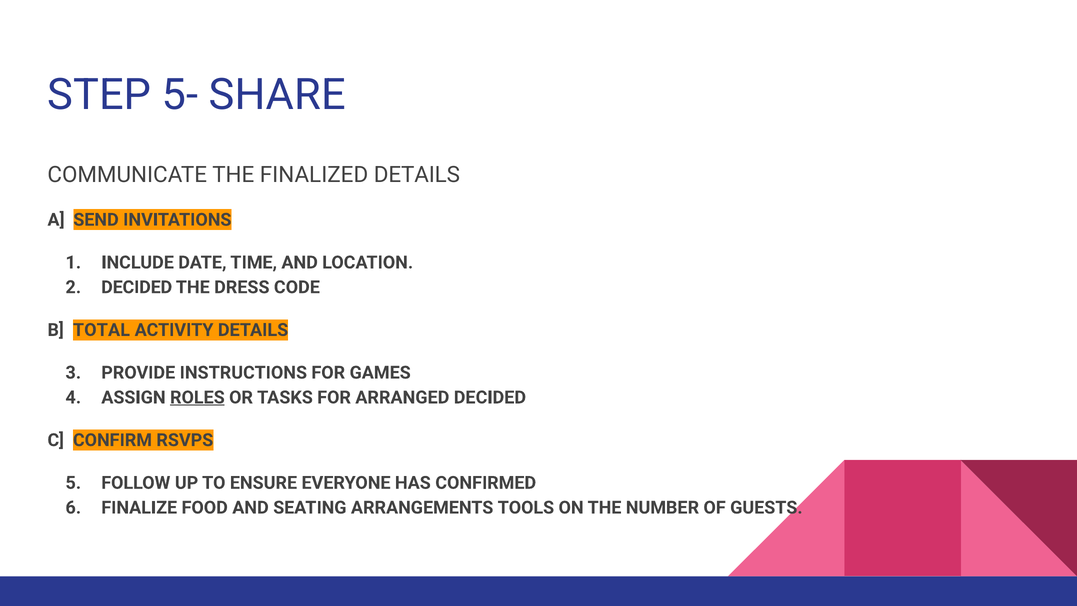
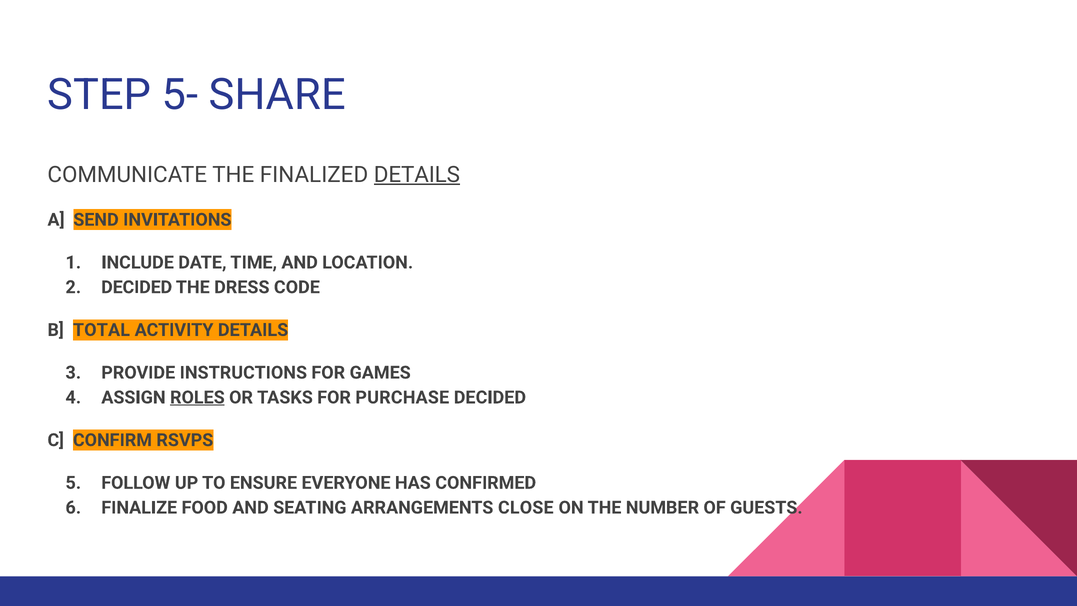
DETAILS underline: none -> present (417, 175)
ARRANGED: ARRANGED -> PURCHASE (402, 397)
TOOLS: TOOLS -> CLOSE (526, 508)
